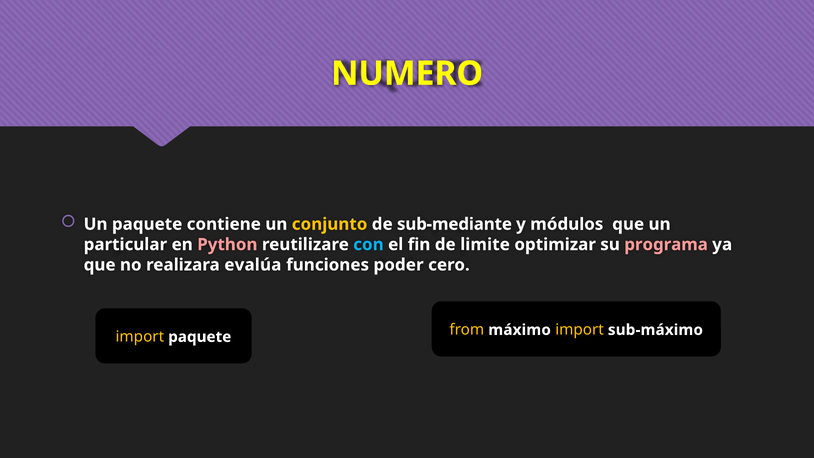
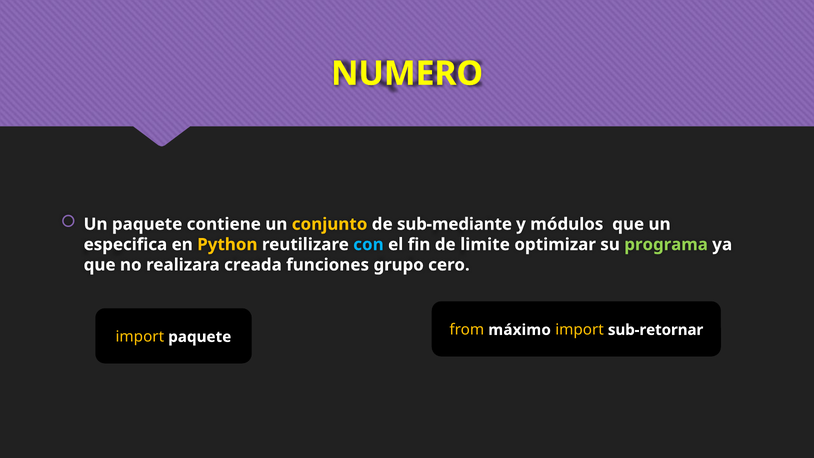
particular: particular -> especifica (125, 244)
Python colour: pink -> yellow (227, 244)
programa colour: pink -> light green (666, 244)
evalúa: evalúa -> creada (253, 265)
poder: poder -> grupo (399, 265)
sub-máximo: sub-máximo -> sub-retornar (656, 330)
